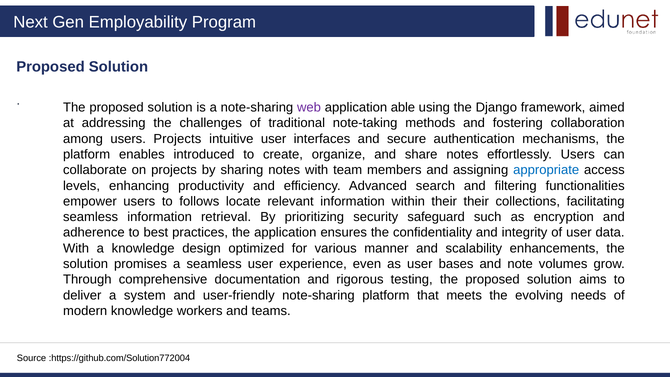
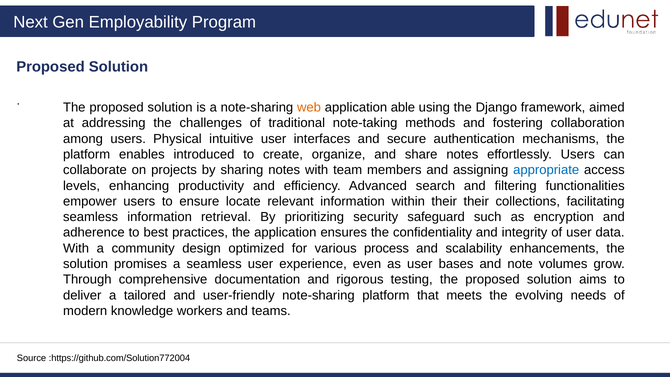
web colour: purple -> orange (309, 107)
users Projects: Projects -> Physical (177, 139)
follows: follows -> ensure (199, 201)
a knowledge: knowledge -> community (143, 248)
manner: manner -> process (387, 248)
system: system -> tailored (145, 295)
